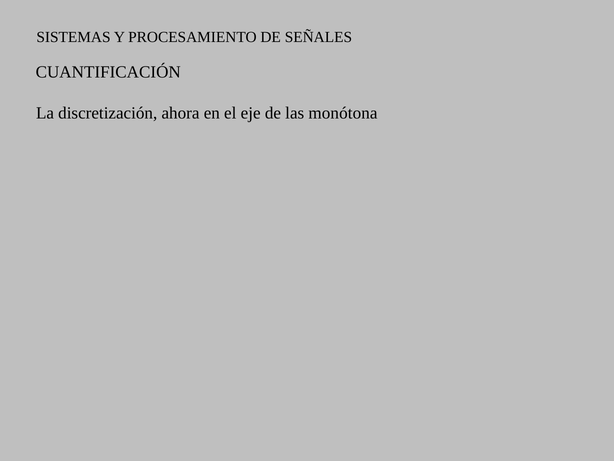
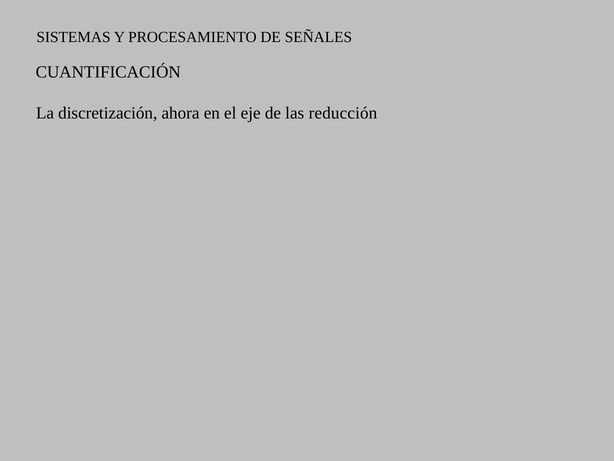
monótona: monótona -> reducción (343, 113)
